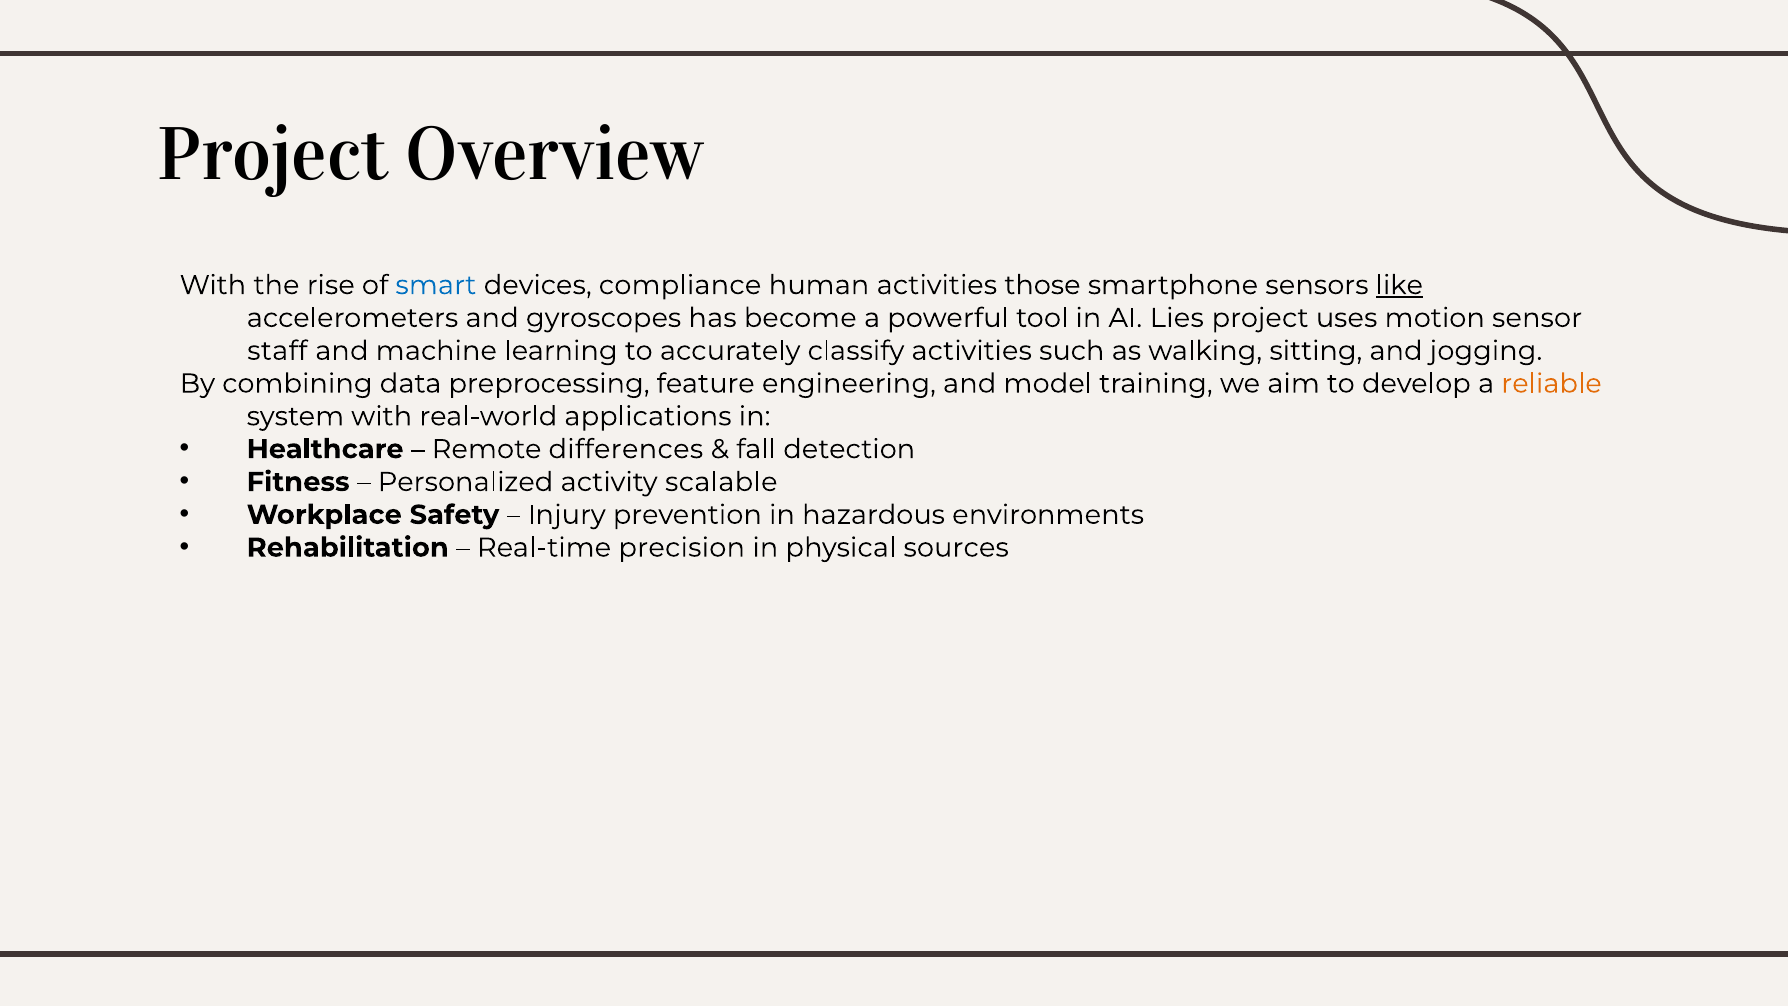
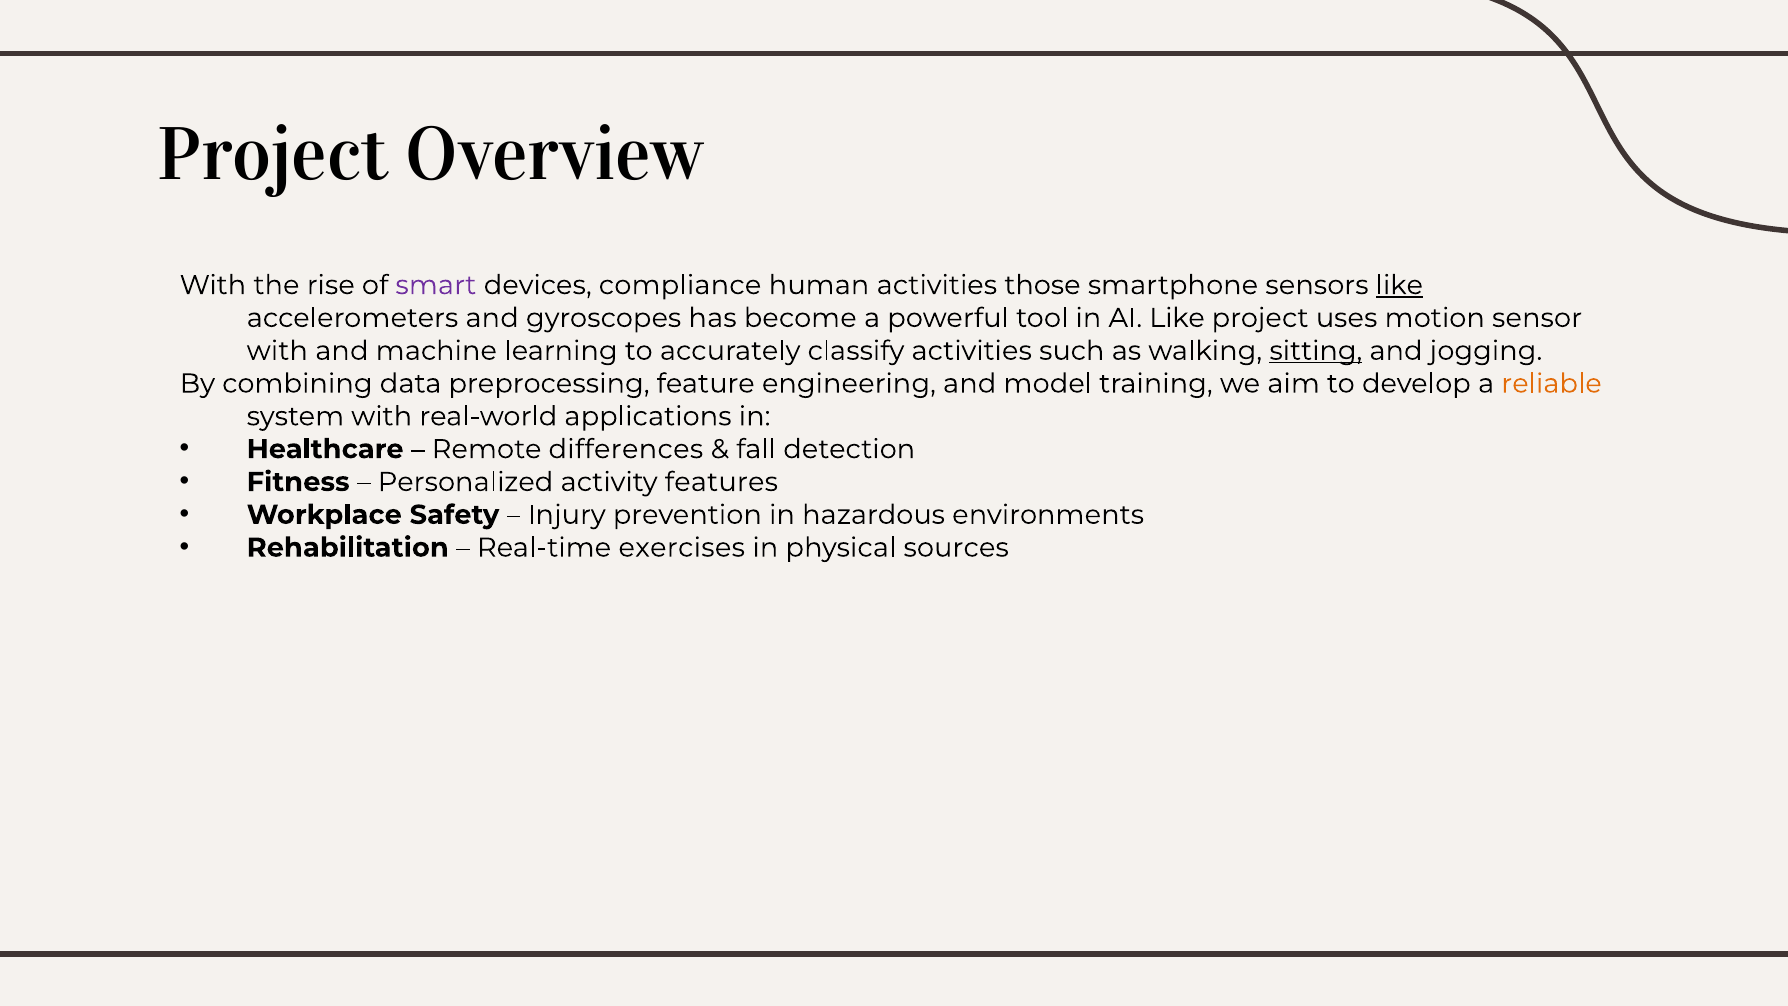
smart colour: blue -> purple (436, 285)
AI Lies: Lies -> Like (1177, 318)
staff: staff -> with (277, 351)
sitting underline: none -> present (1316, 351)
scalable: scalable -> features (721, 482)
precision: precision -> exercises (682, 548)
